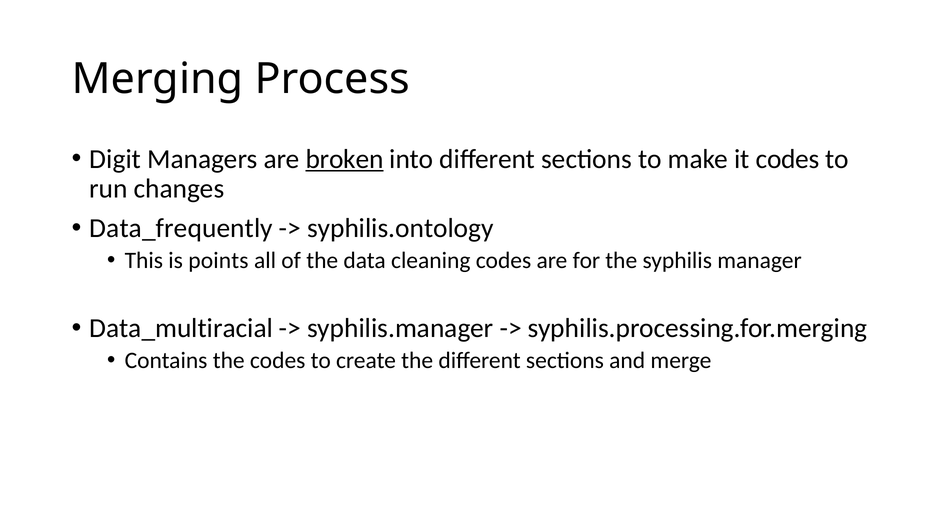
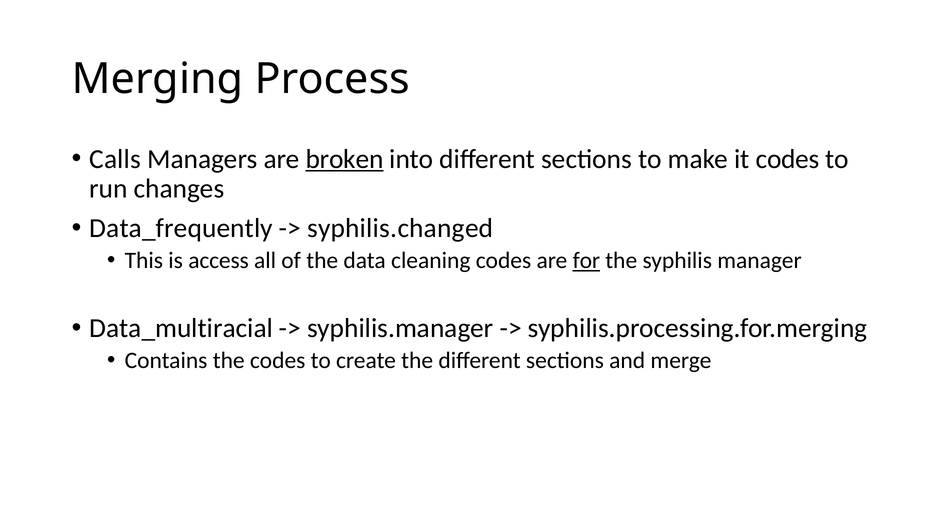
Digit: Digit -> Calls (115, 159)
syphilis.ontology: syphilis.ontology -> syphilis.changed (400, 228)
points: points -> access (219, 261)
for underline: none -> present (586, 261)
